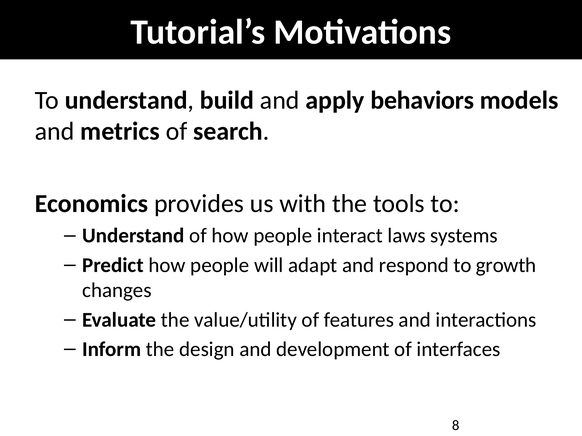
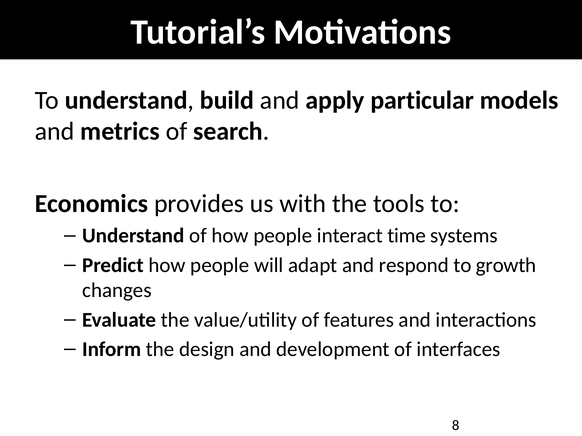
behaviors: behaviors -> particular (422, 100)
laws: laws -> time (407, 236)
